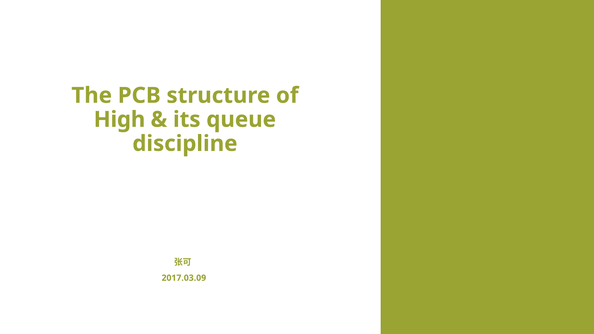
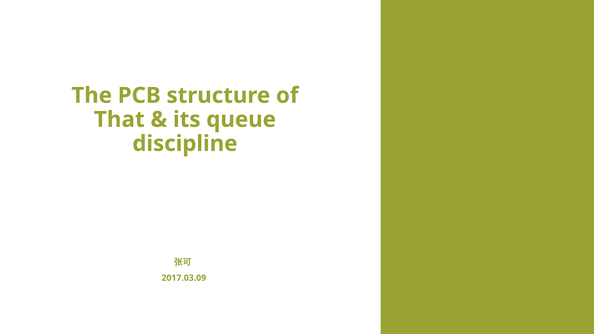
High: High -> That (119, 120)
